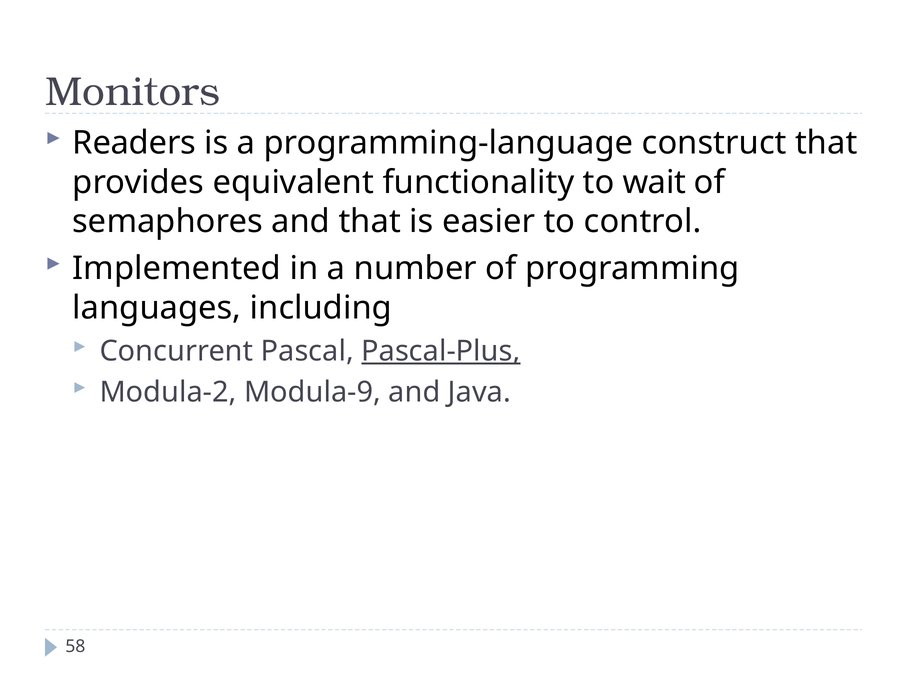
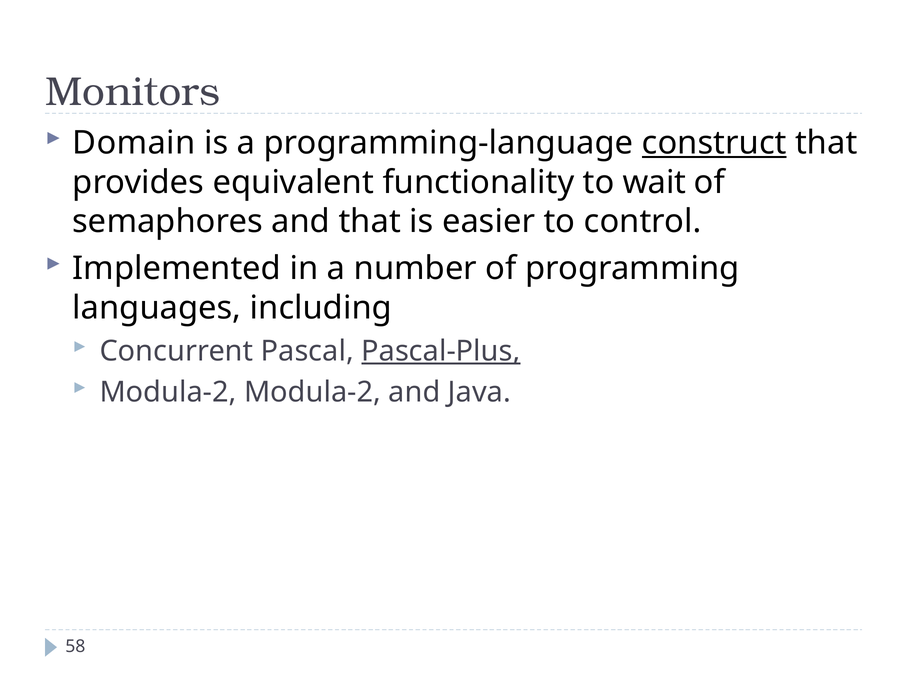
Readers: Readers -> Domain (134, 143)
construct underline: none -> present (714, 143)
Modula-2 Modula-9: Modula-9 -> Modula-2 (313, 392)
